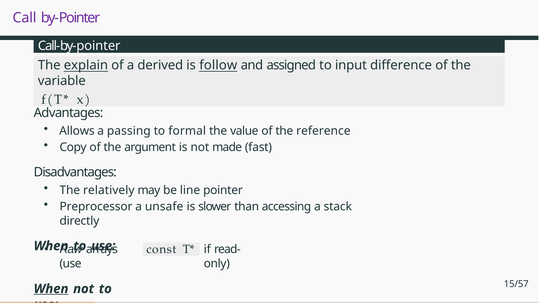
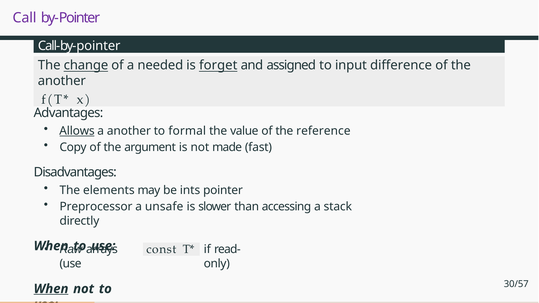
explain: explain -> change (86, 65)
derived: derived -> needed (160, 65)
follow: follow -> forget (218, 65)
variable: variable -> another (62, 81)
Allows underline: none -> present (77, 131)
a passing: passing -> another (129, 131)
relatively: relatively -> elements (109, 190)
line: line -> ints (190, 190)
15/57: 15/57 -> 30/57 (516, 284)
